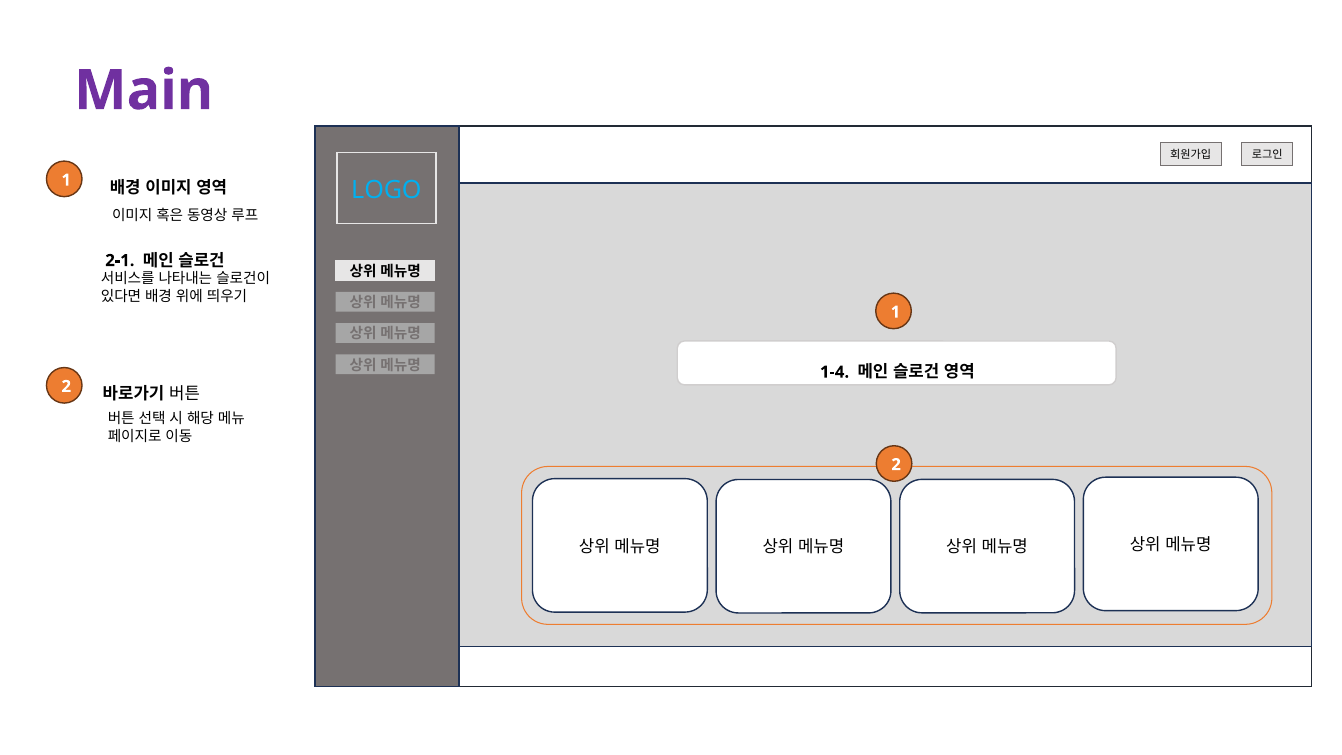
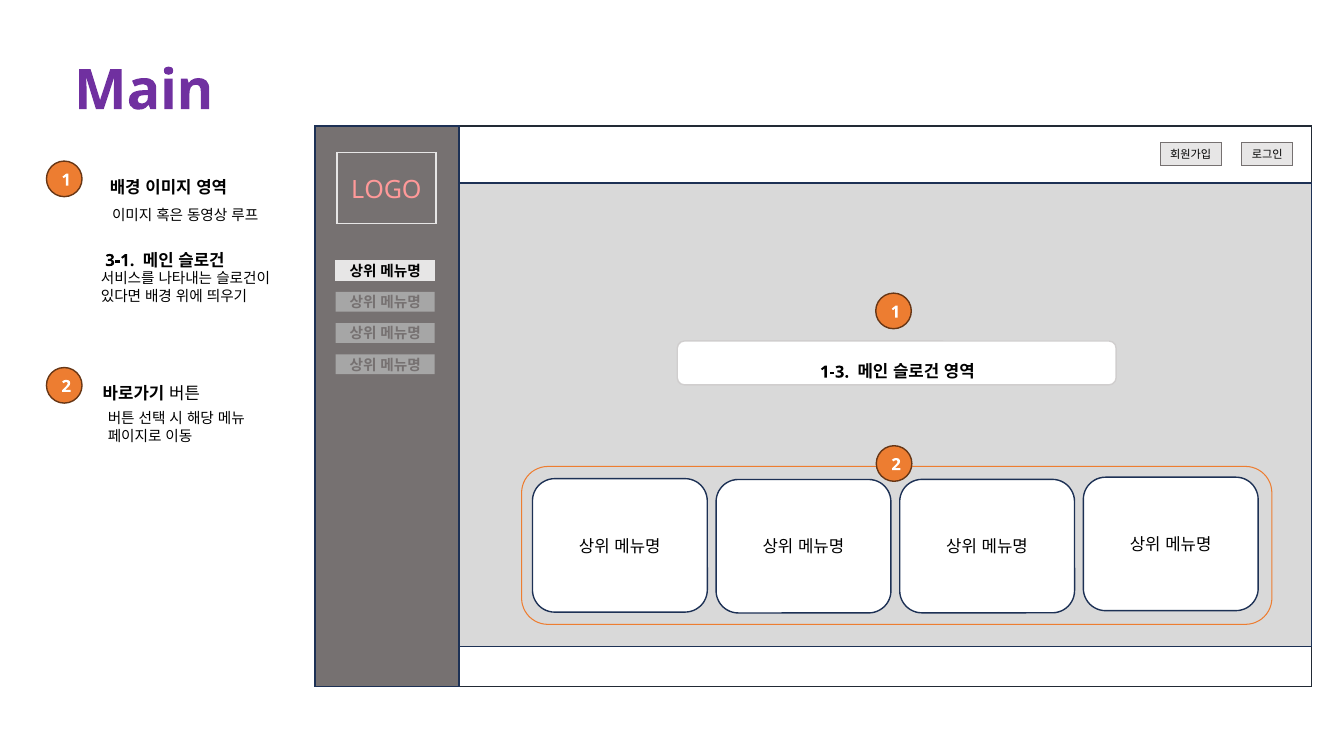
LOGO colour: light blue -> pink (386, 190)
2-1: 2-1 -> 3-1 (120, 260)
1-4: 1-4 -> 1-3 (835, 372)
